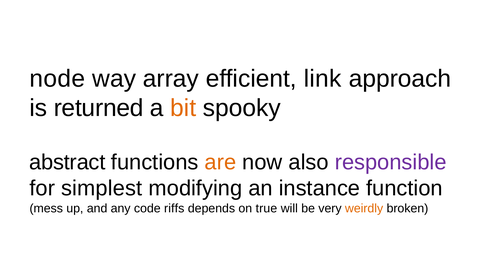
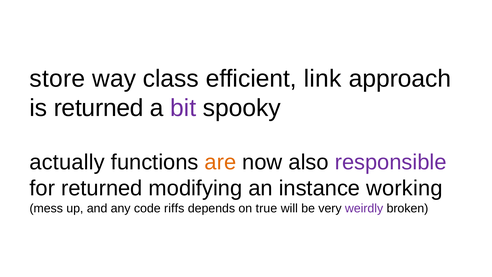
node: node -> store (57, 79)
array: array -> class (171, 79)
bit colour: orange -> purple (183, 108)
abstract: abstract -> actually (67, 162)
for simplest: simplest -> returned (102, 188)
function: function -> working (404, 188)
weirdly colour: orange -> purple (364, 208)
